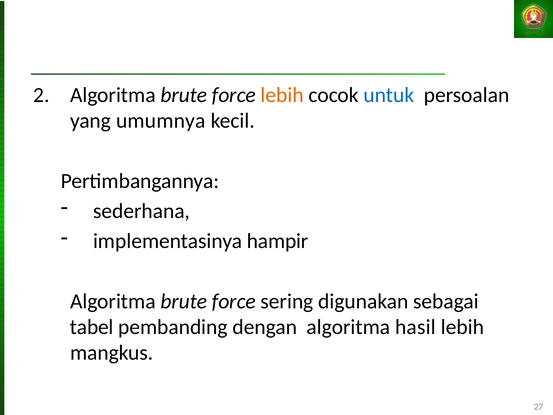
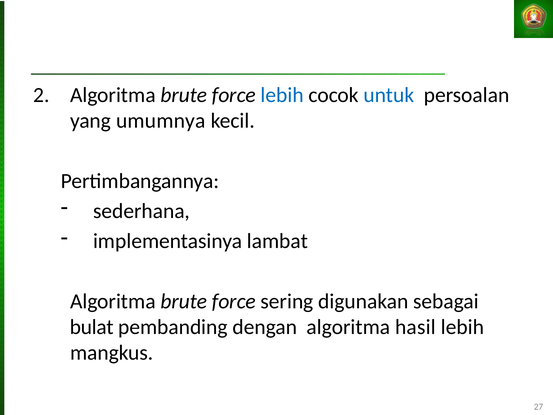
lebih colour: orange -> blue (282, 95)
hampir: hampir -> lambat (278, 241)
tabel: tabel -> bulat (92, 327)
